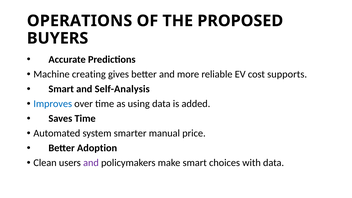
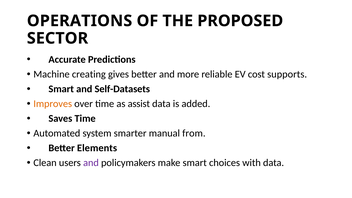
BUYERS: BUYERS -> SECTOR (58, 38)
Self-Analysis: Self-Analysis -> Self-Datasets (122, 89)
Improves colour: blue -> orange (53, 104)
using: using -> assist (139, 104)
price: price -> from (194, 133)
Adoption: Adoption -> Elements (97, 148)
